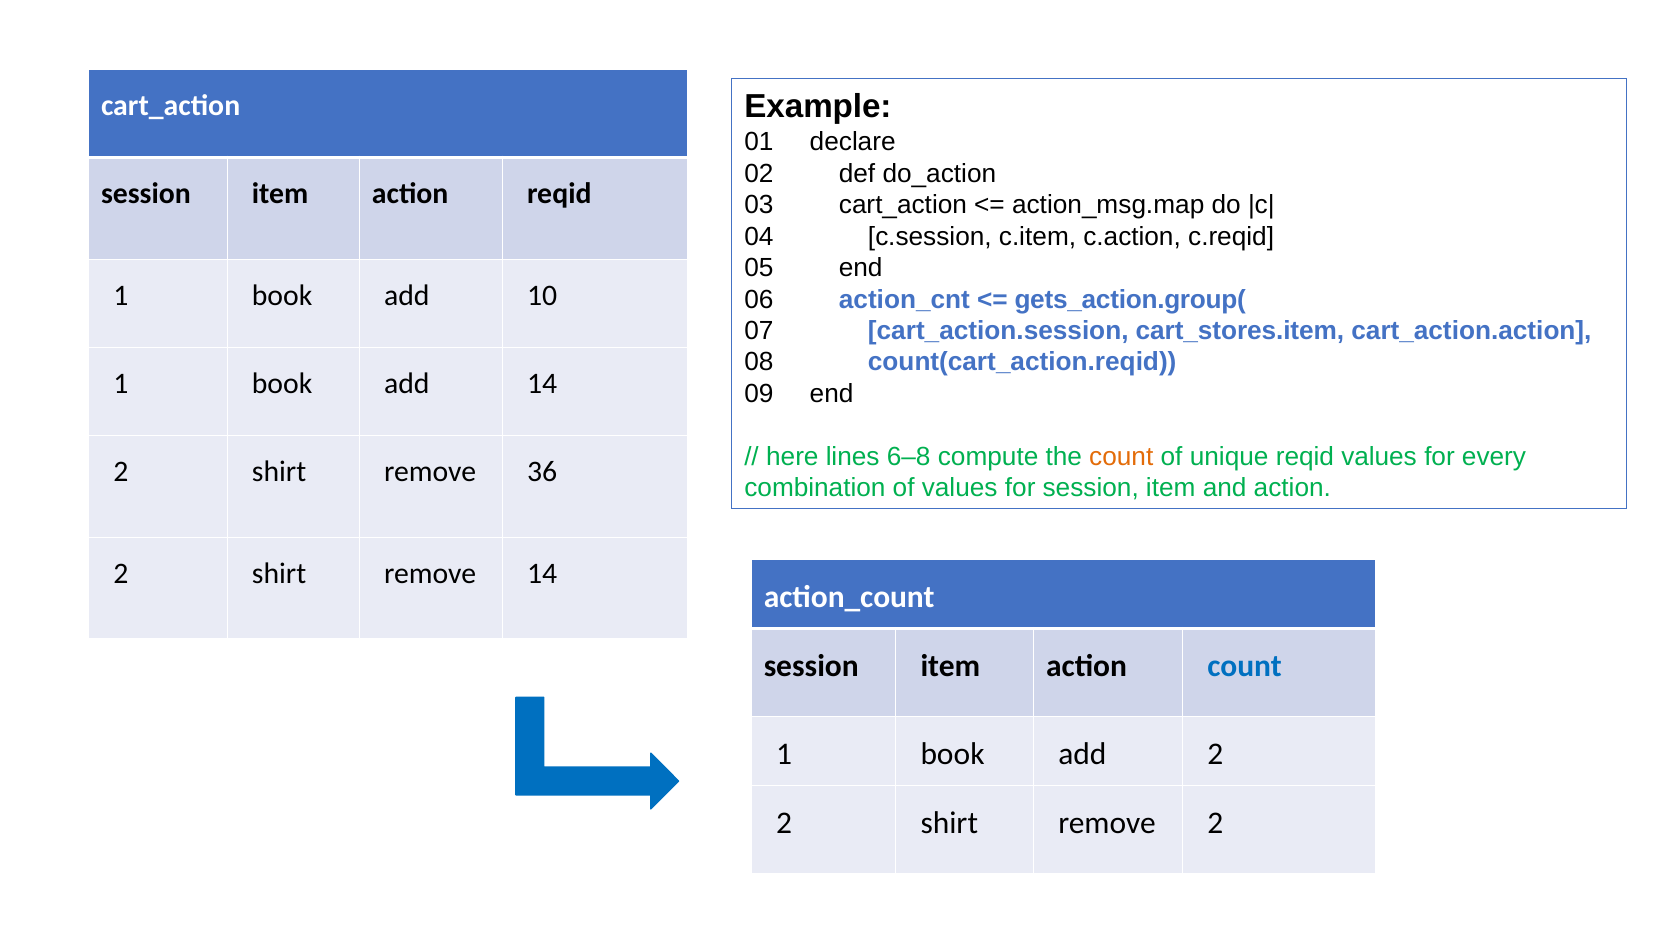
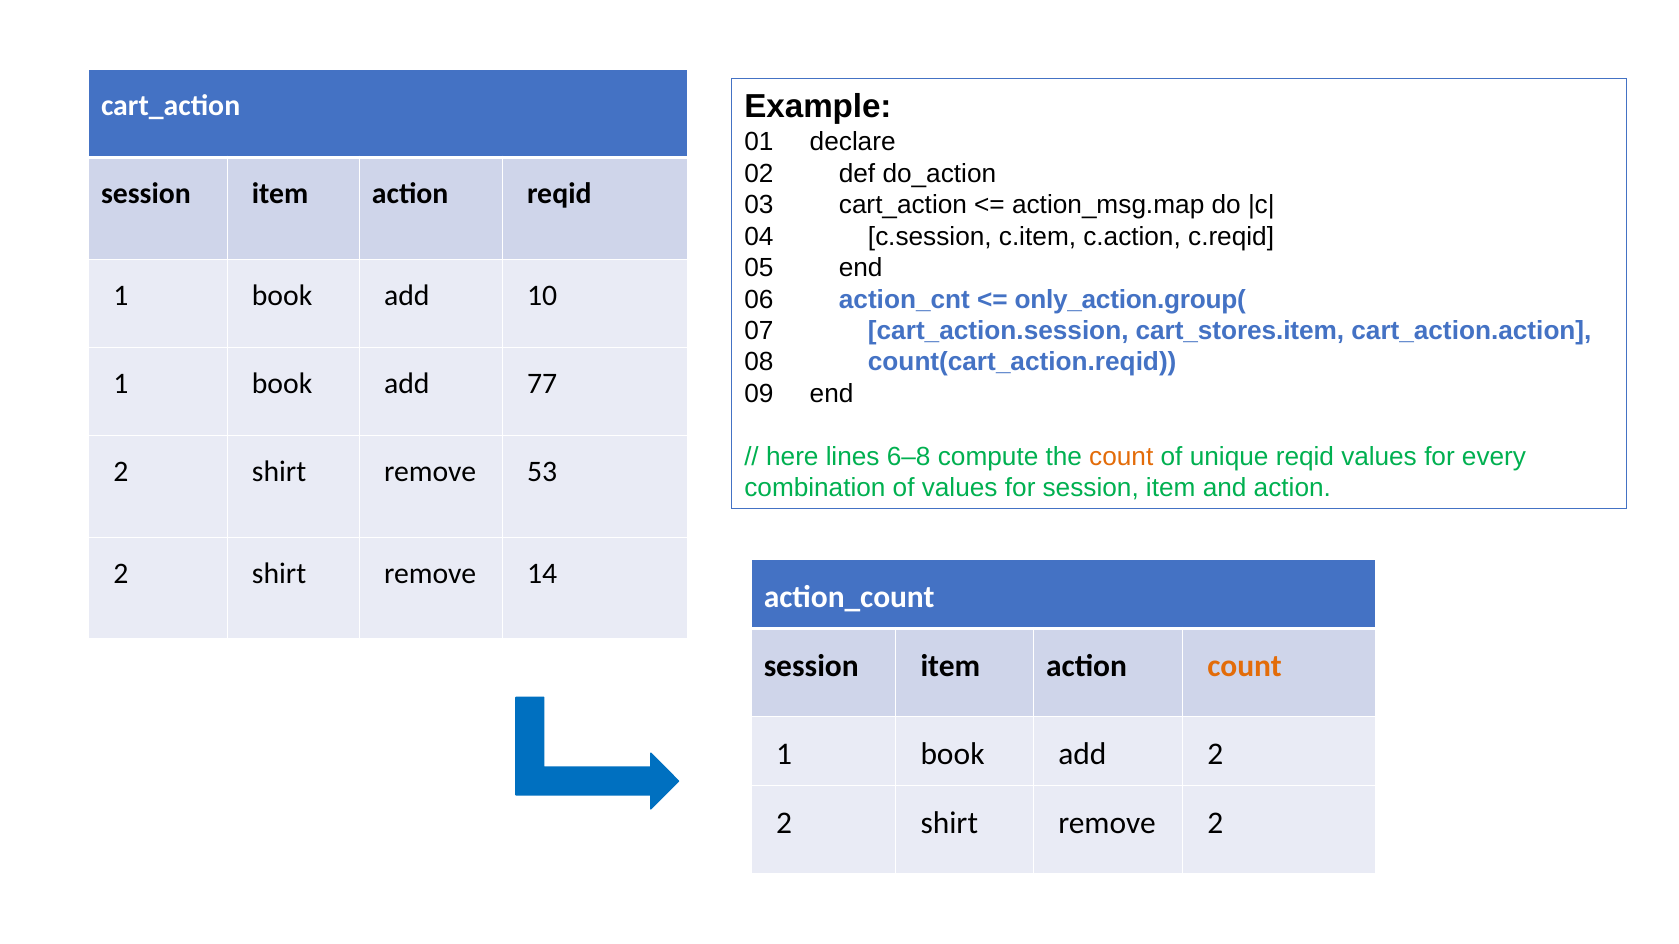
gets_action.group(: gets_action.group( -> only_action.group( (1130, 300)
add 14: 14 -> 77 (542, 384)
36: 36 -> 53 (542, 472)
count colour: blue -> orange (1245, 667)
